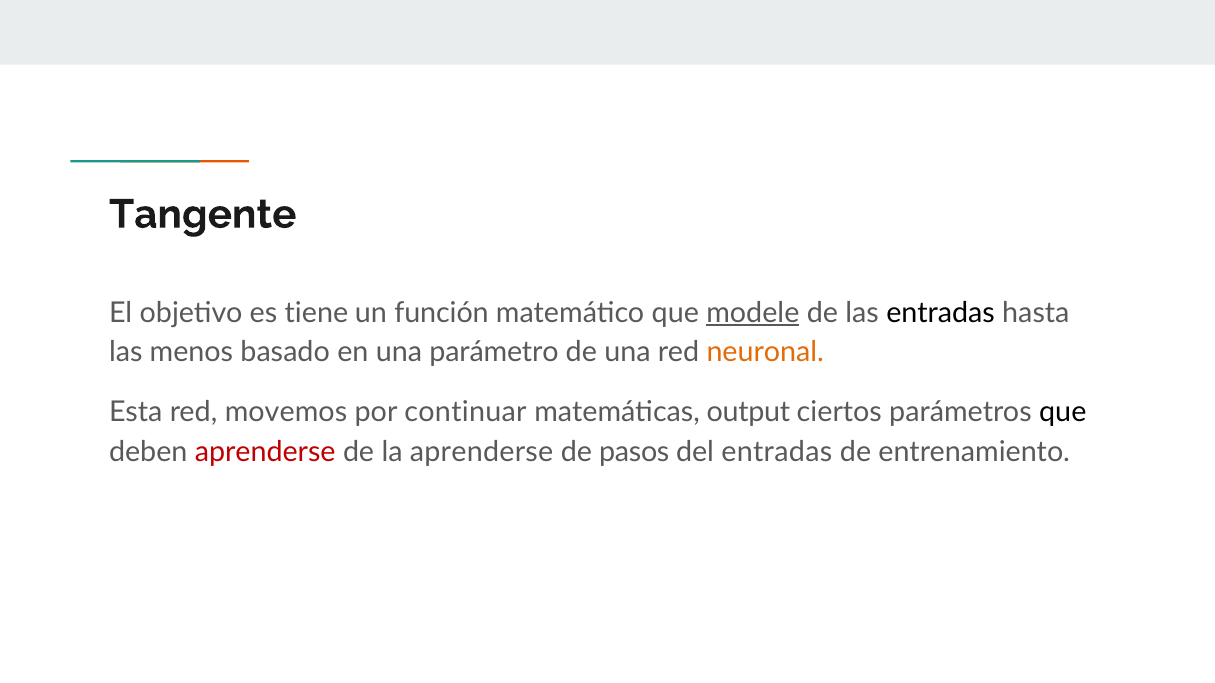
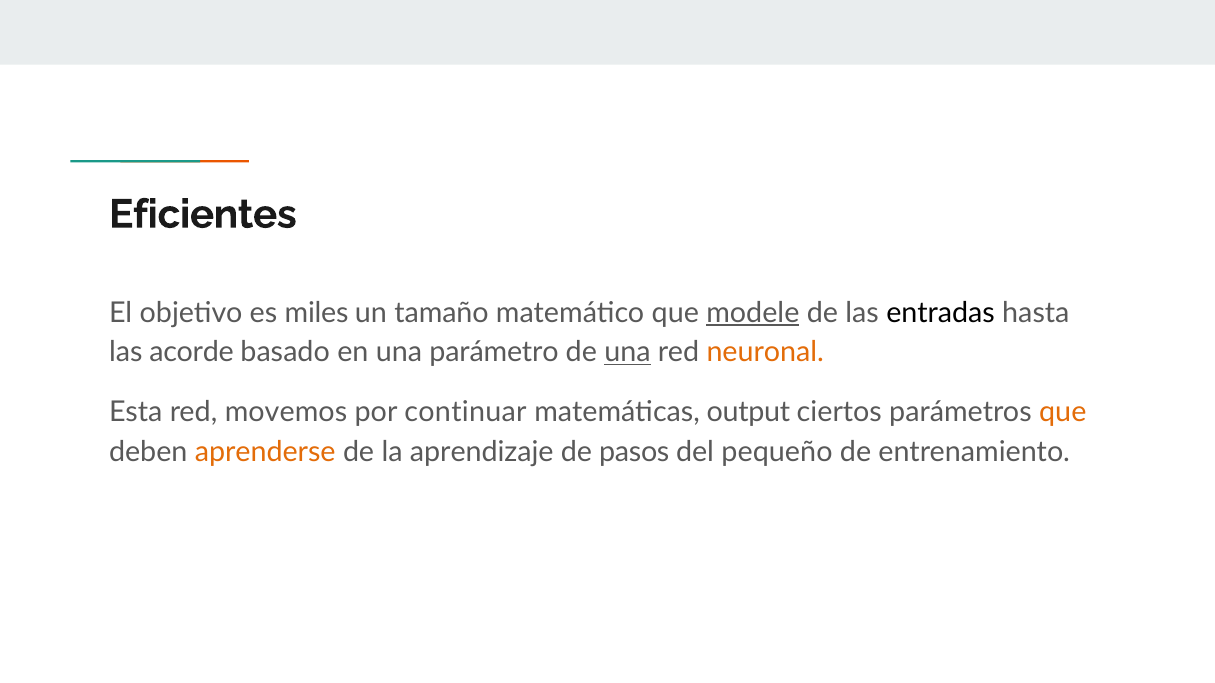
Tangente: Tangente -> Eficientes (203, 215)
tiene: tiene -> miles (317, 313)
función: función -> tamaño (442, 313)
menos: menos -> acorde (192, 352)
una underline: none -> present (627, 352)
que colour: black -> orange (1063, 412)
aprenderse colour: red -> orange (265, 452)
la aprenderse: aprenderse -> aprendizaje (482, 452)
del entradas: entradas -> pequeño (777, 452)
